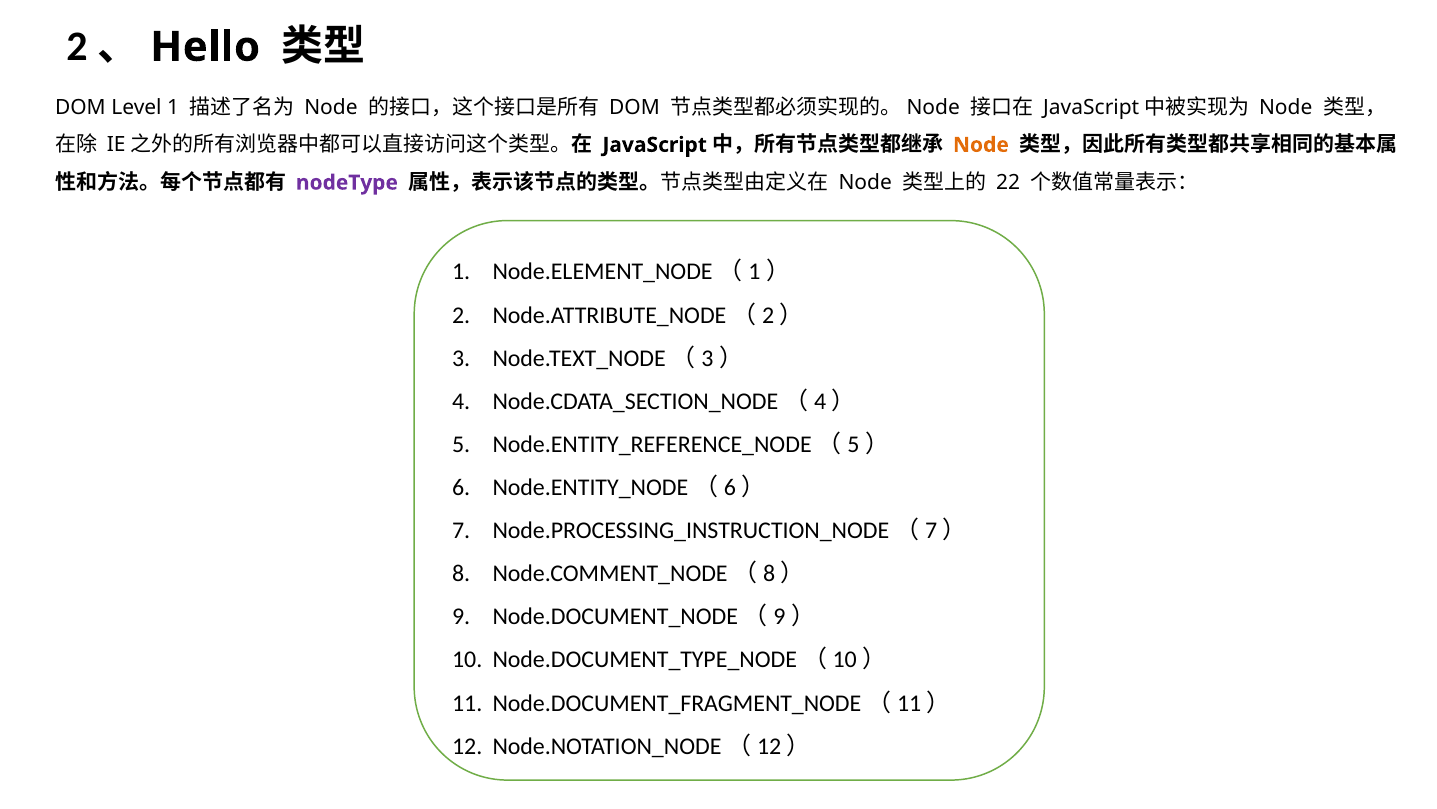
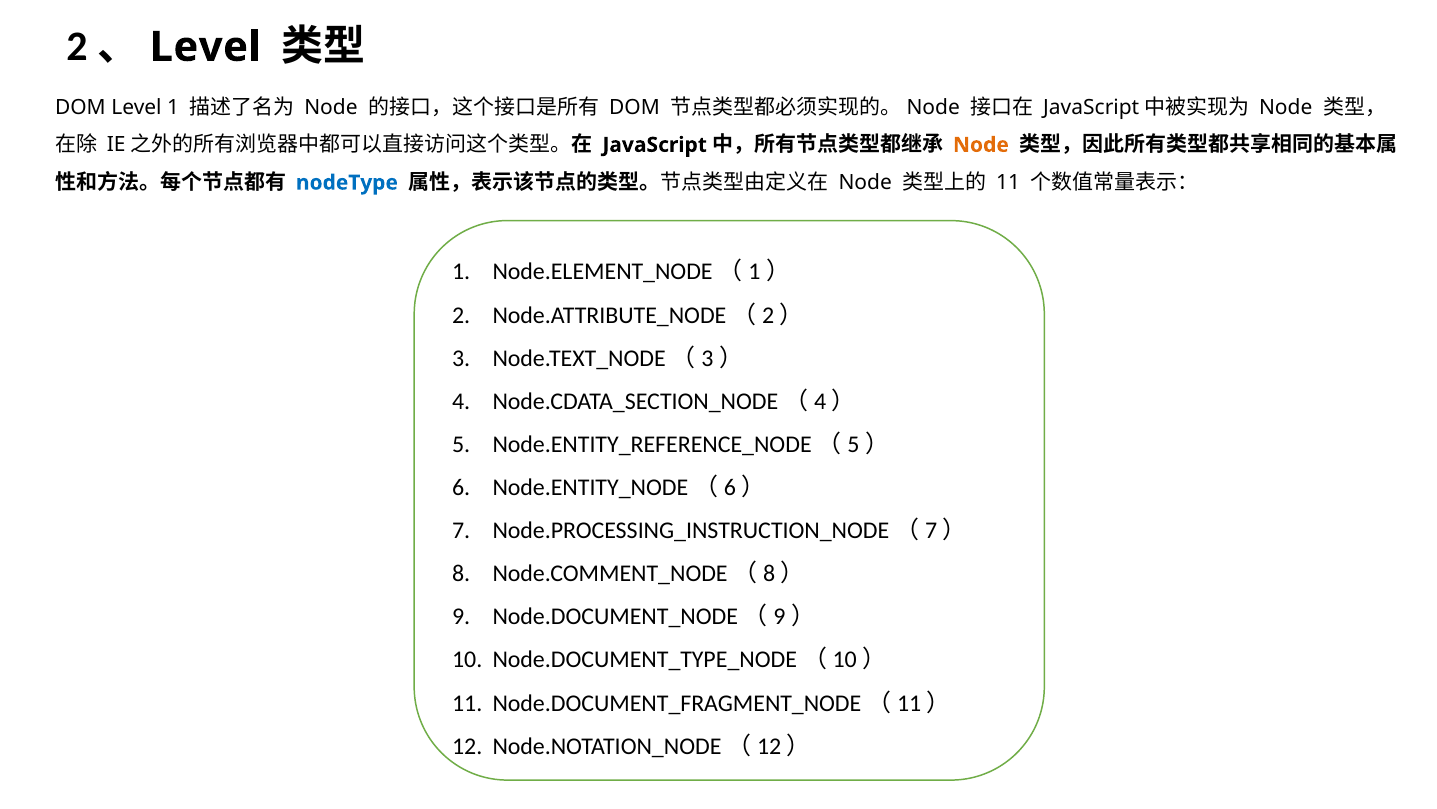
Hello: Hello -> Level (205, 47)
nodeType colour: purple -> blue (347, 182)
22: 22 -> 11 (1008, 182)
